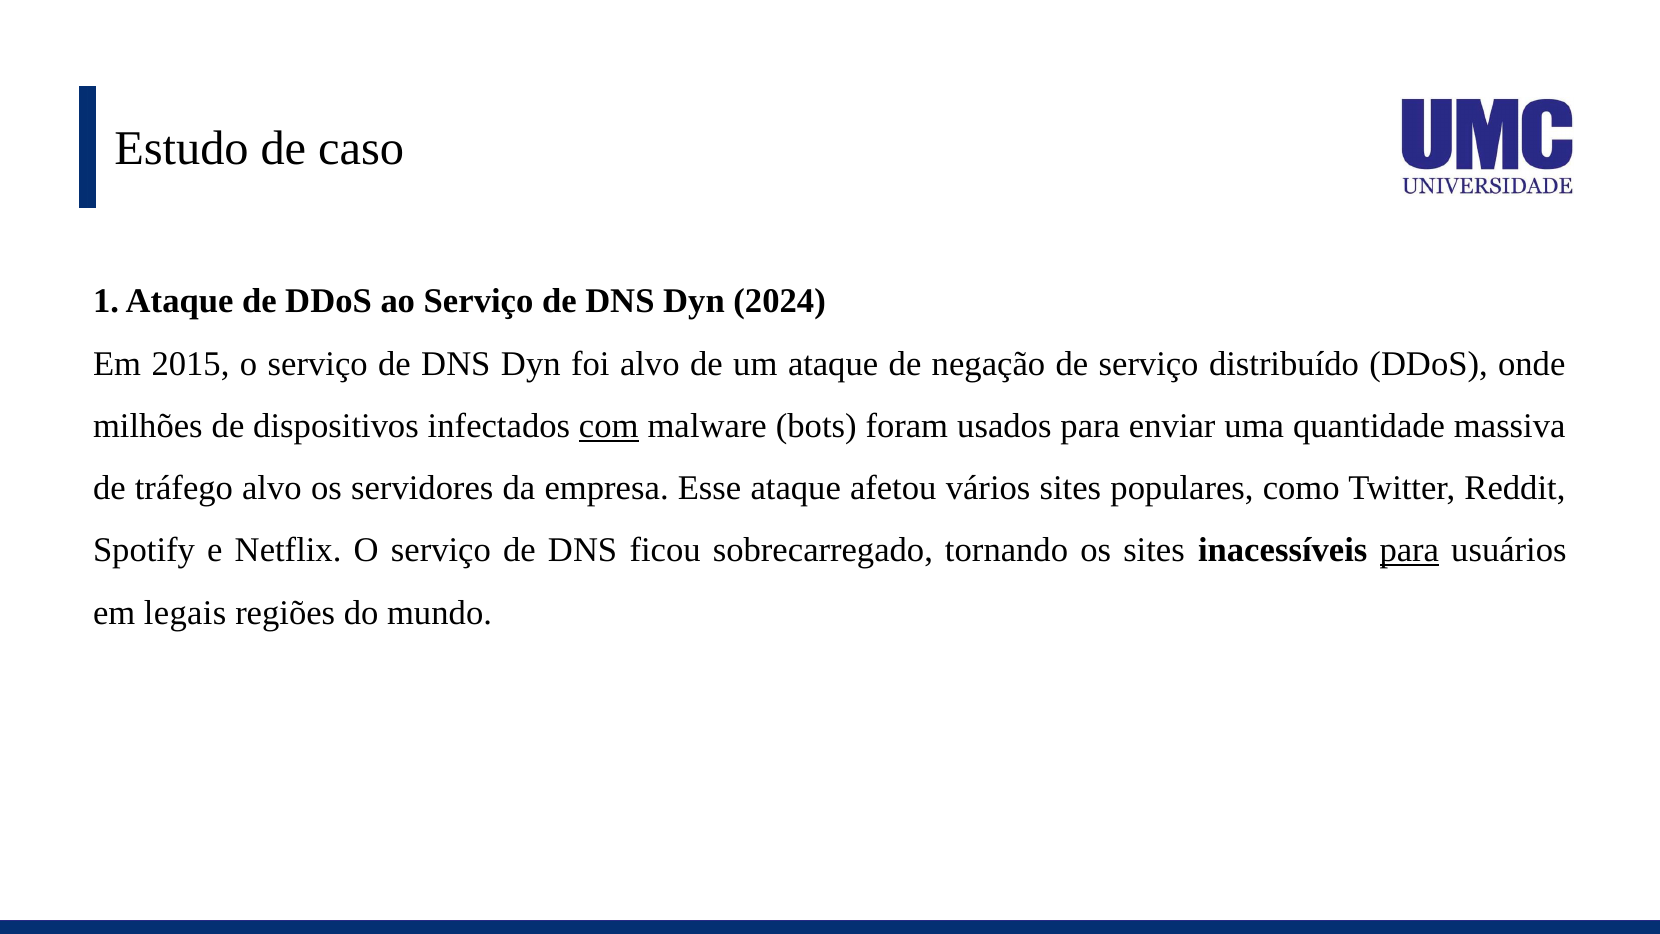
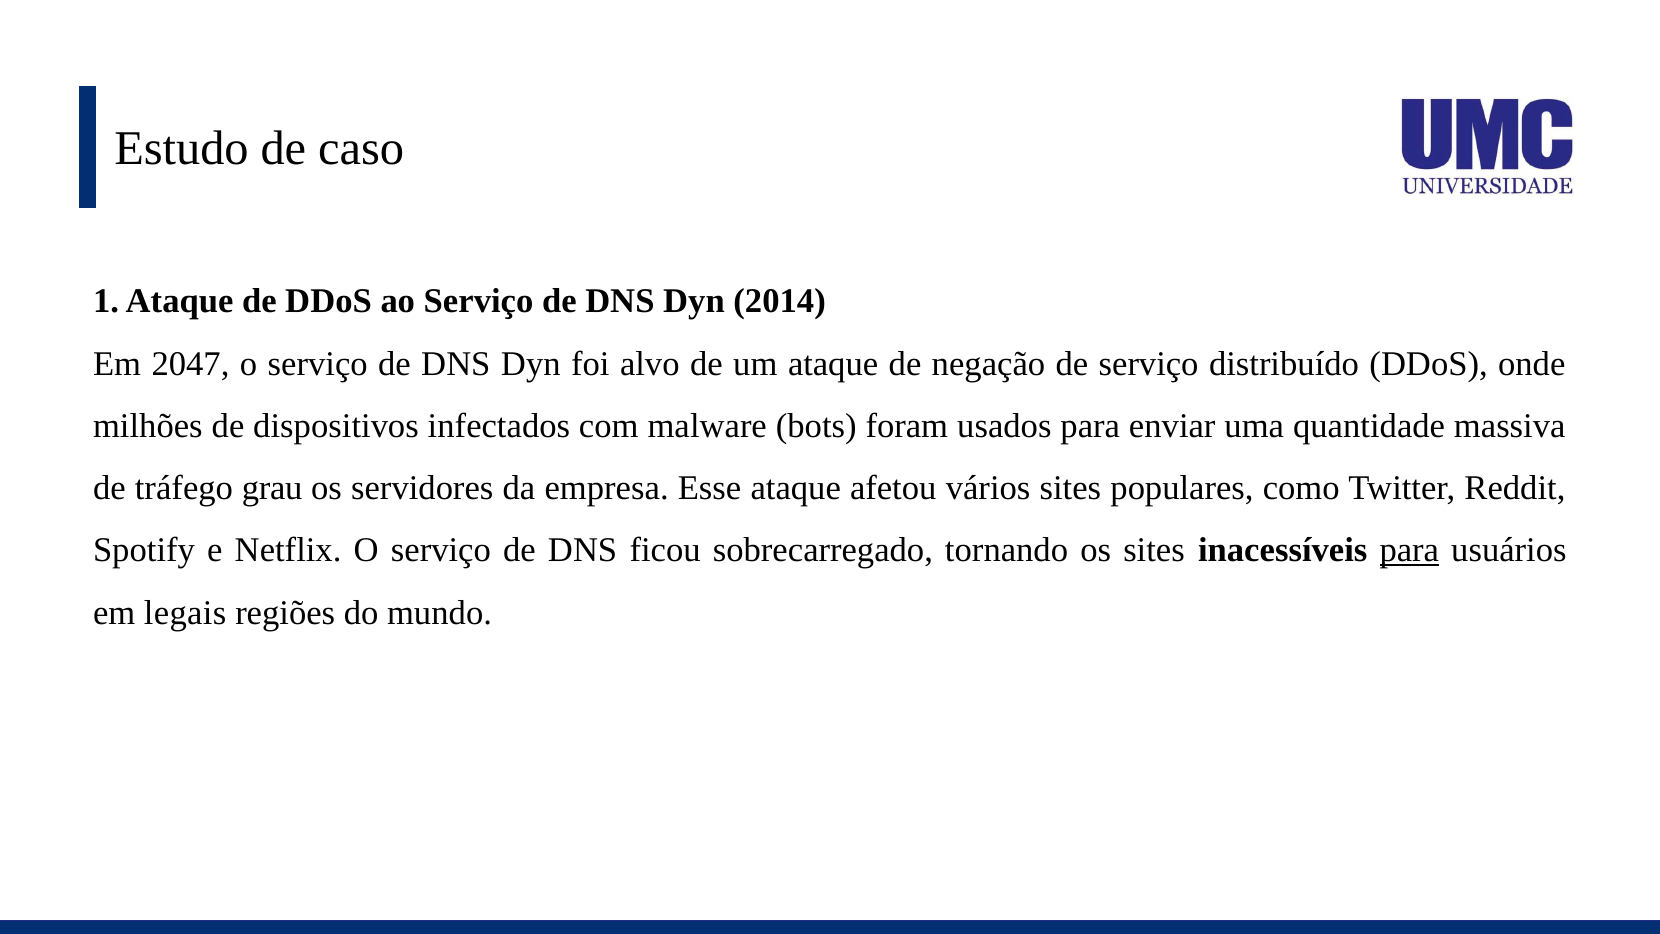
2024: 2024 -> 2014 (780, 301)
2015: 2015 -> 2047 (190, 364)
com underline: present -> none (609, 426)
tráfego alvo: alvo -> grau (272, 488)
